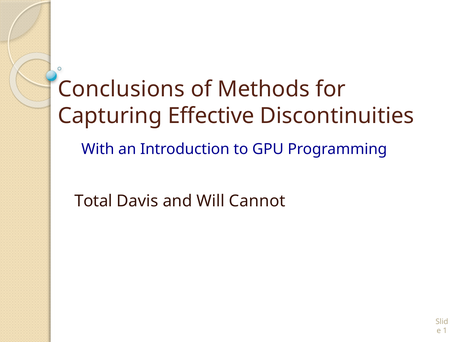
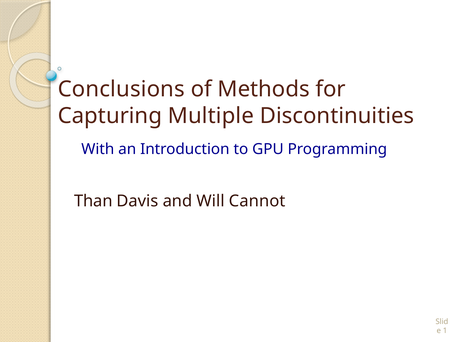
Effective: Effective -> Multiple (211, 116)
Total: Total -> Than (93, 201)
